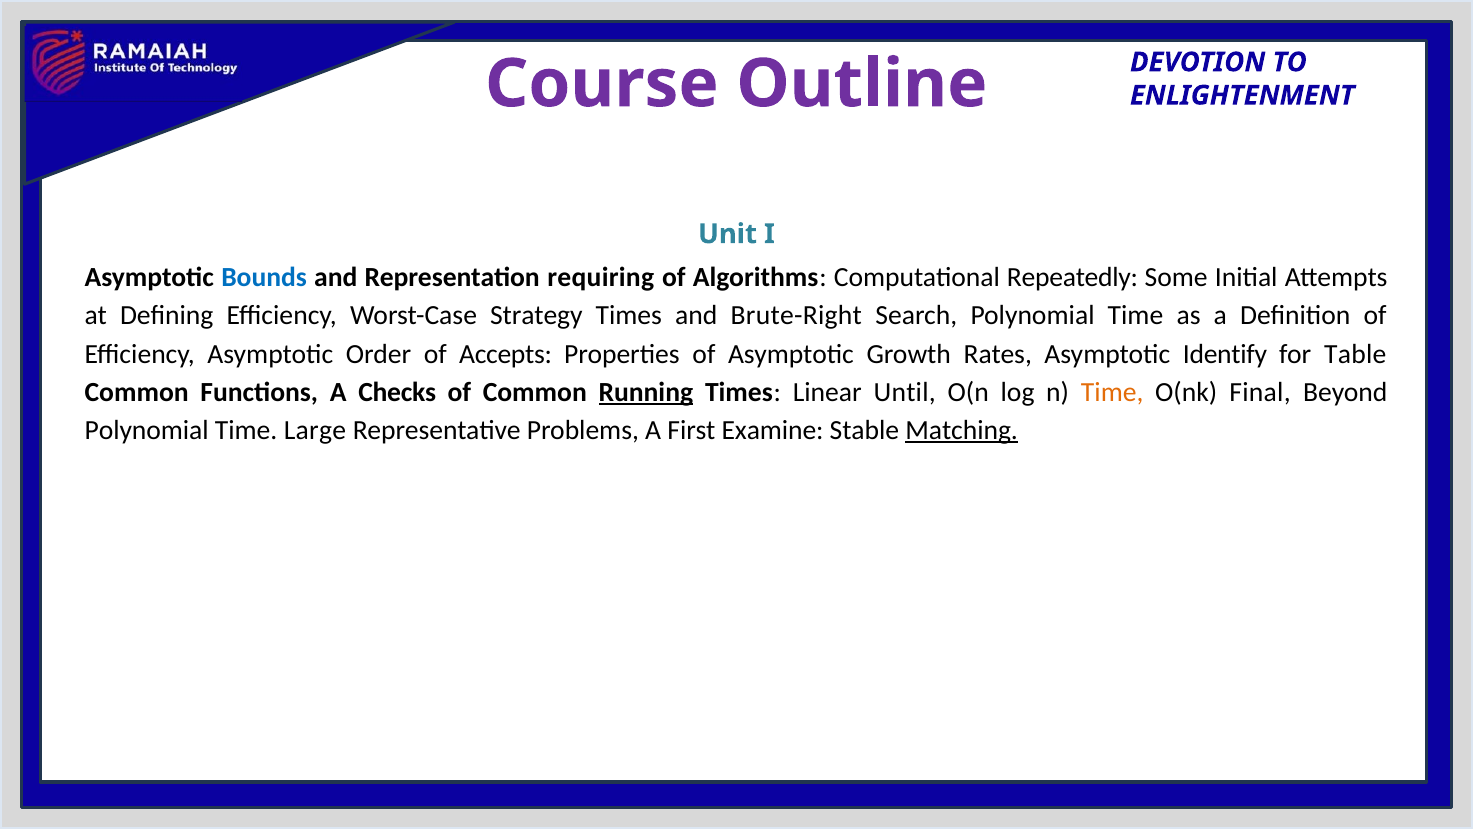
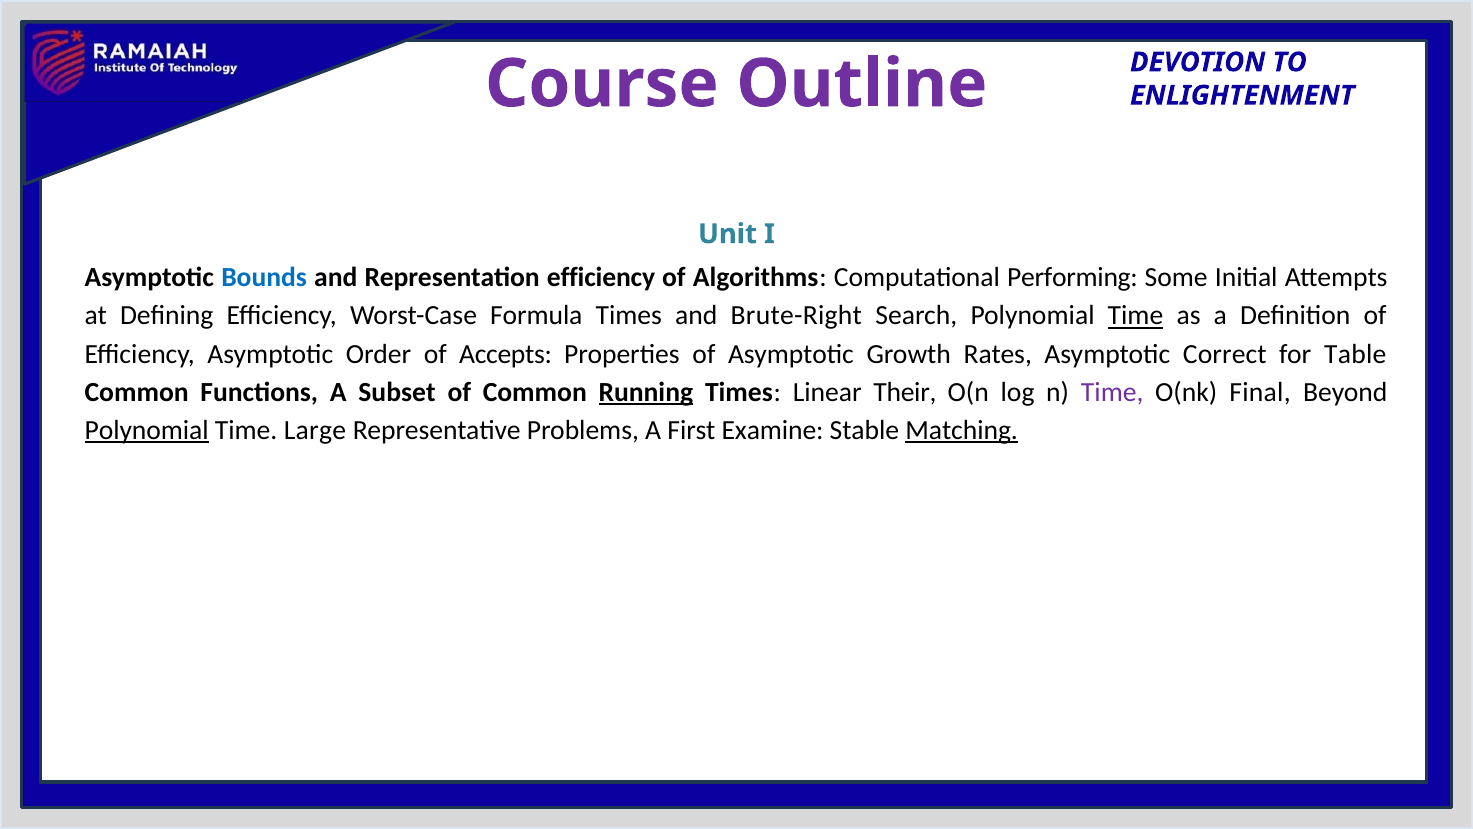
Representation requiring: requiring -> efficiency (601, 278)
Repeatedly: Repeatedly -> Performing (1072, 278)
Strategy: Strategy -> Formula (536, 316)
Time underline: none -> present (1135, 316)
Identify: Identify -> Correct (1225, 354)
Checks: Checks -> Subset (397, 392)
Until: Until -> Their (905, 392)
Time colour: orange -> purple (1112, 392)
Polynomial underline: none -> present (147, 430)
